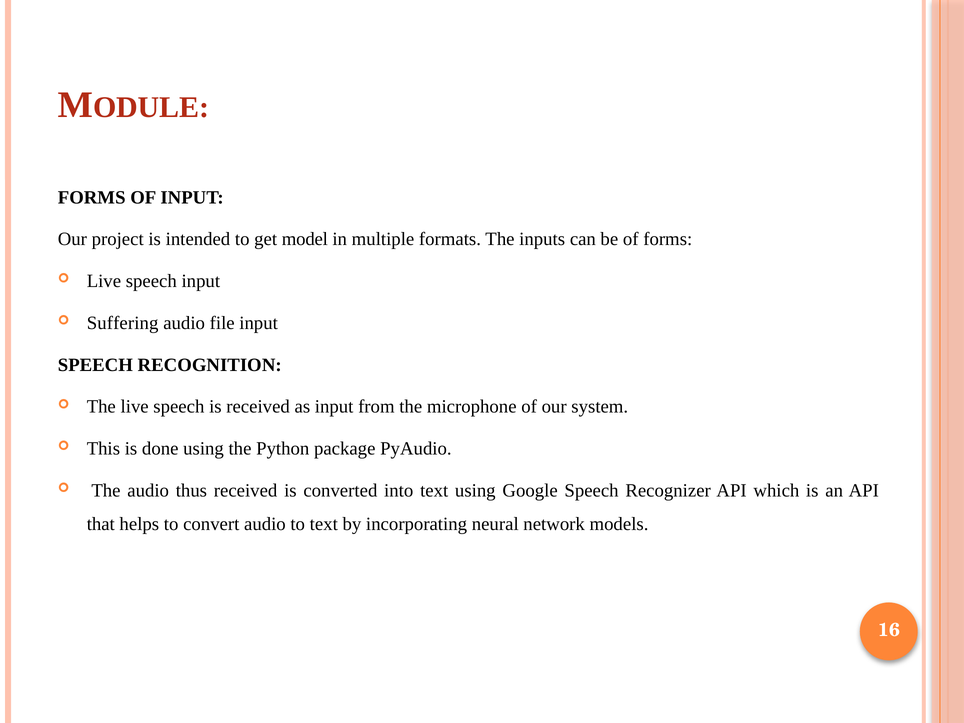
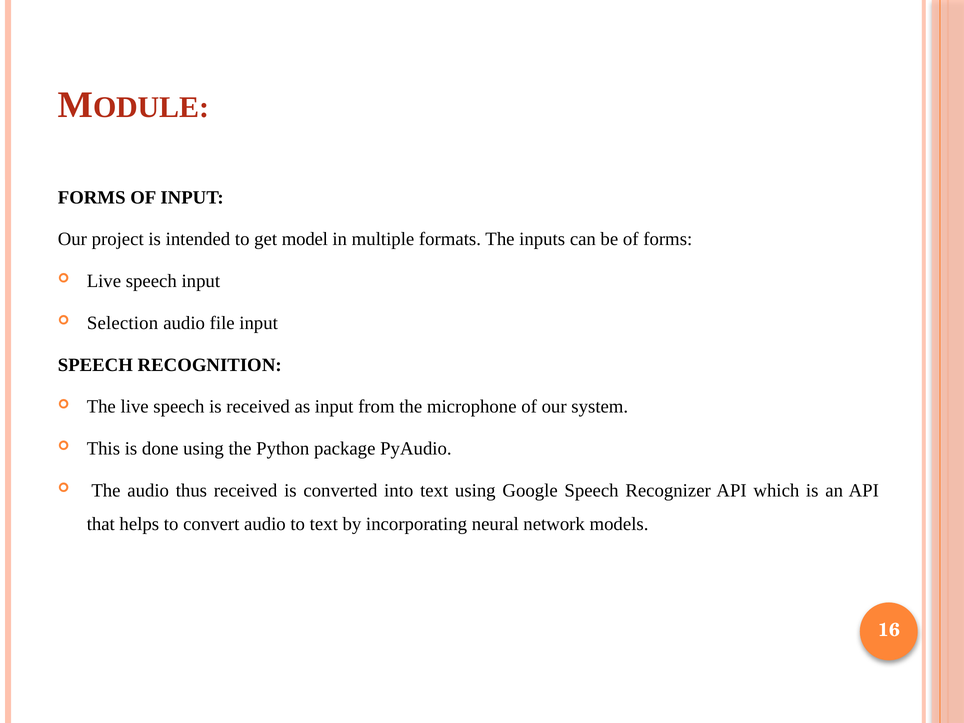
Suffering: Suffering -> Selection (123, 323)
